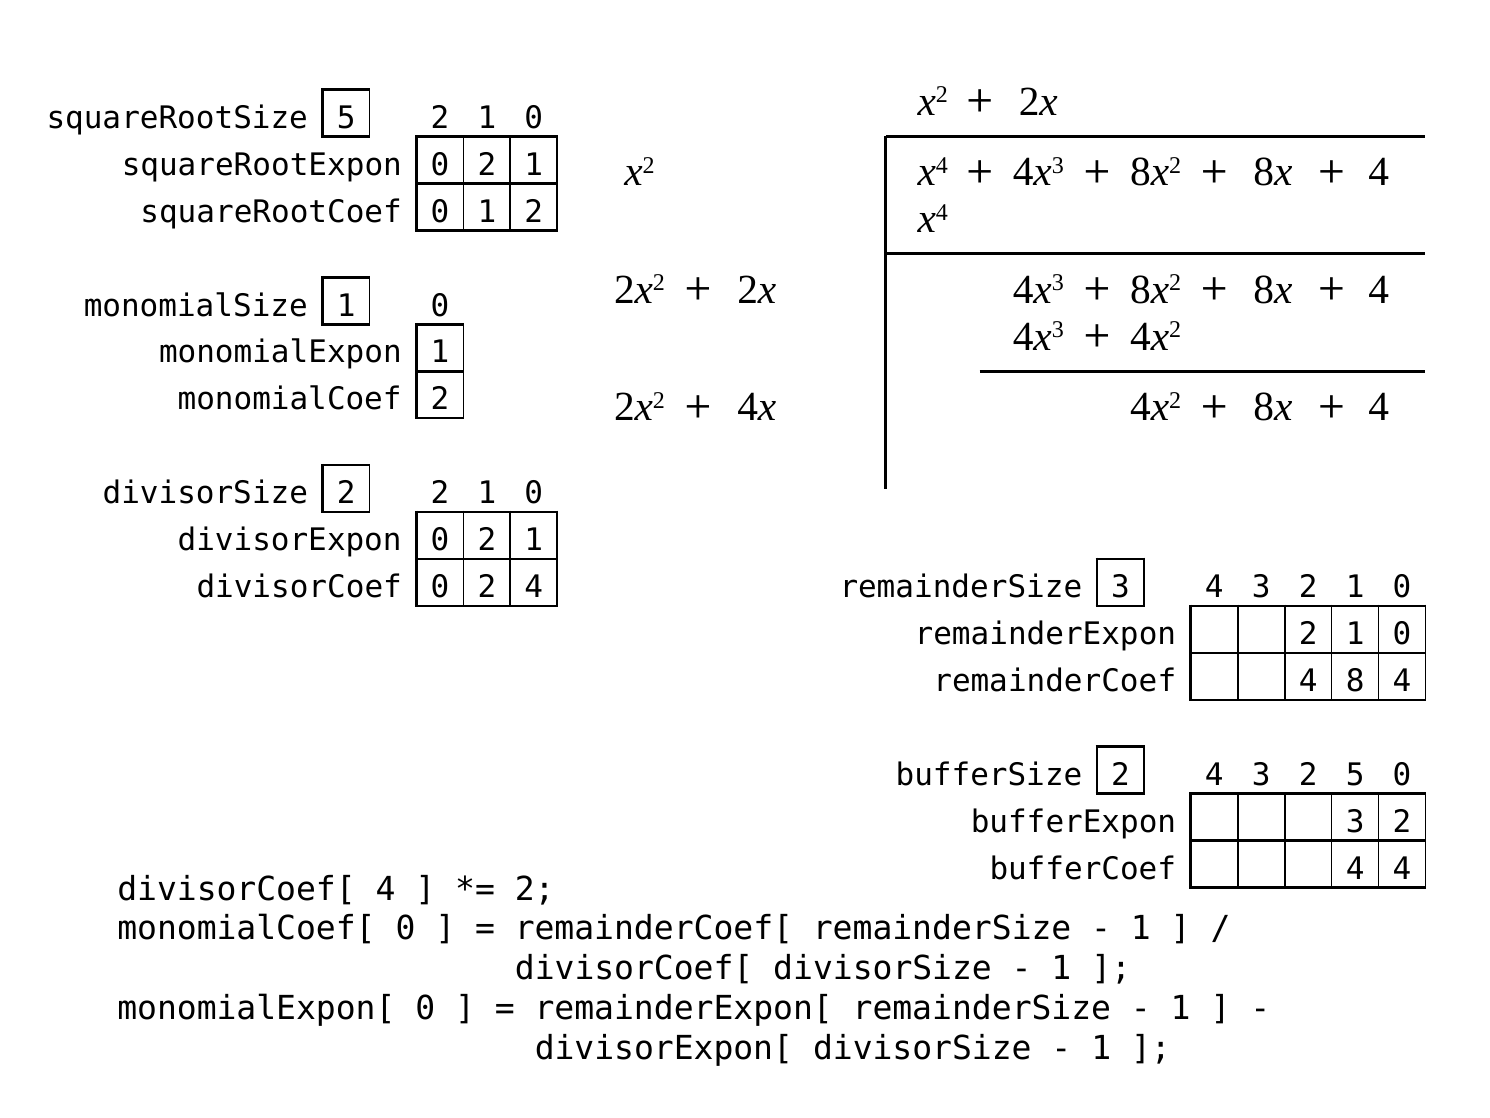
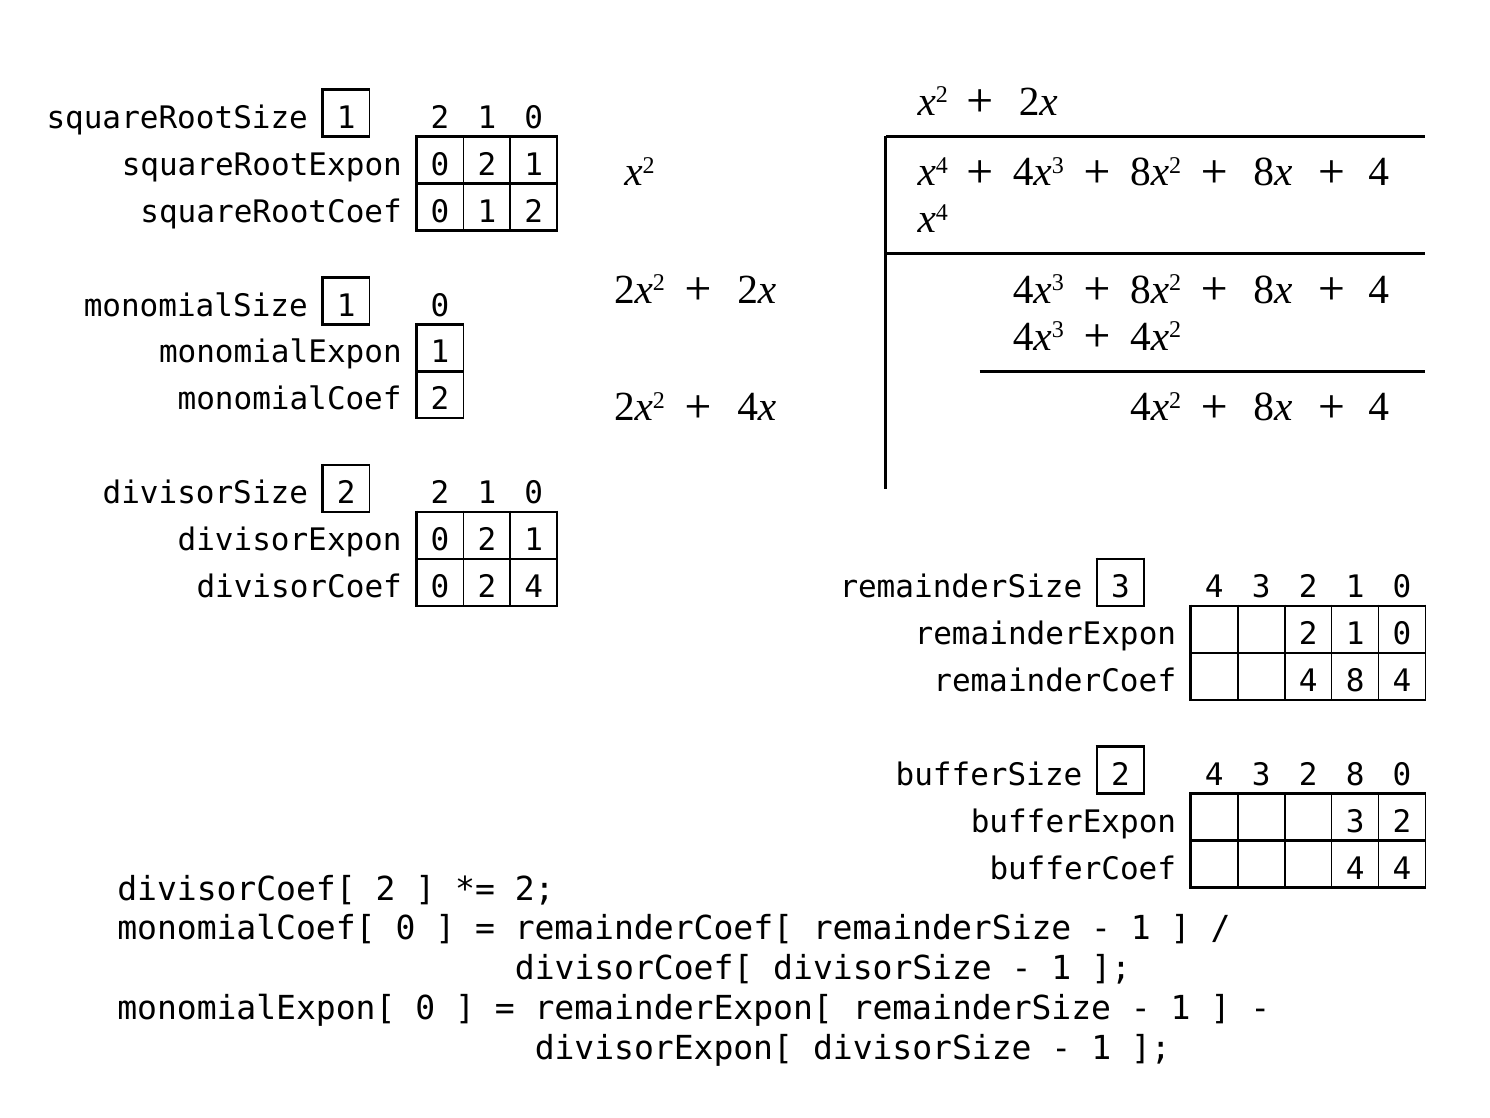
squareRootSize 5: 5 -> 1 (346, 118)
2 5: 5 -> 8 (1355, 775)
divisorCoef[ 4: 4 -> 2 (386, 889)
